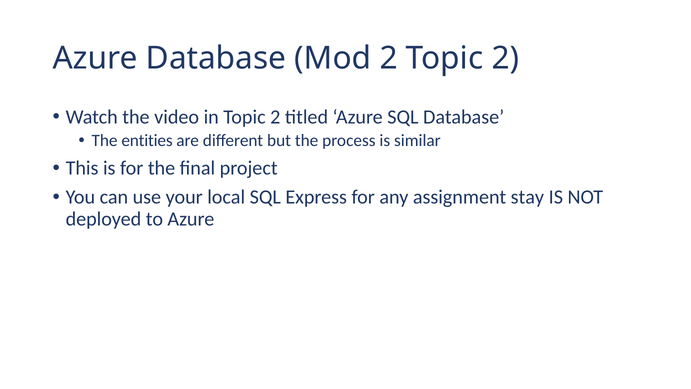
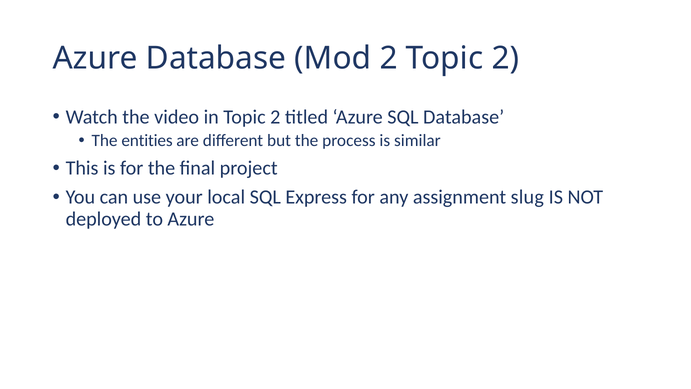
stay: stay -> slug (527, 197)
